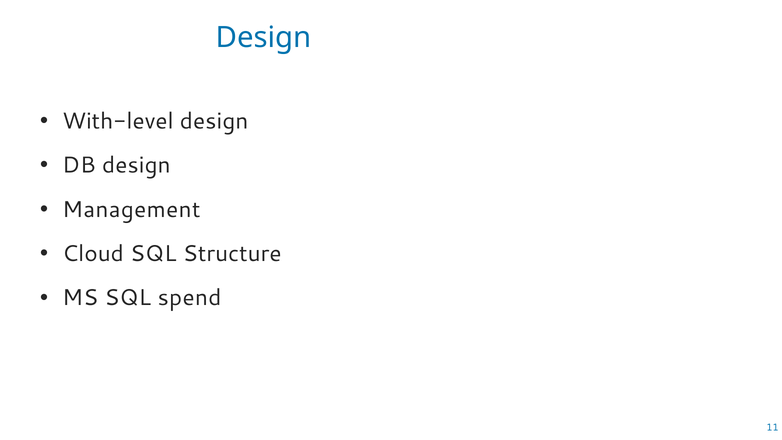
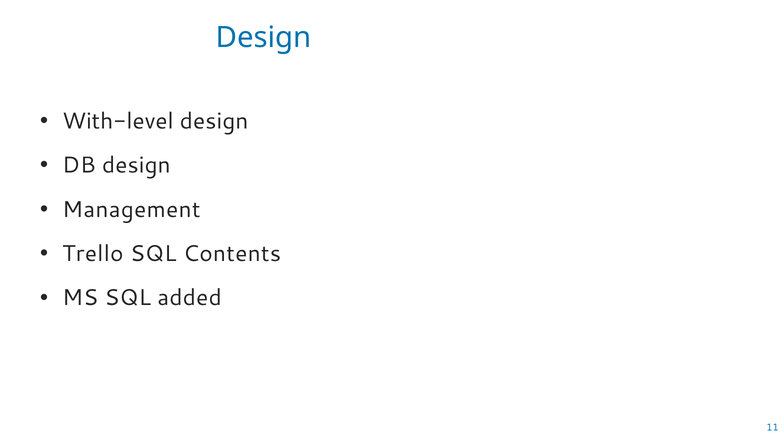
Cloud: Cloud -> Trello (93, 254)
Structure: Structure -> Contents (232, 254)
spend: spend -> added (190, 298)
